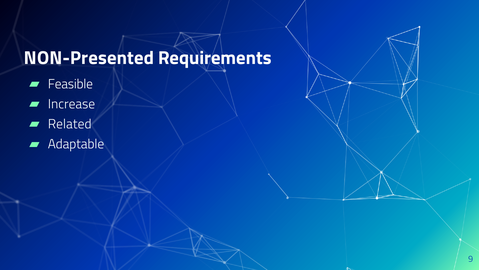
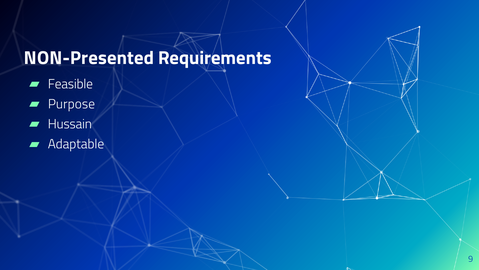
Increase: Increase -> Purpose (71, 104)
Related: Related -> Hussain (70, 124)
